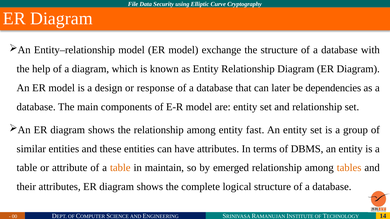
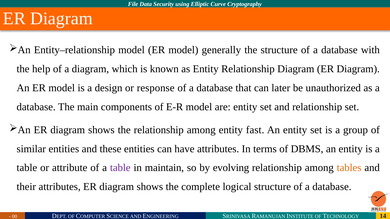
exchange: exchange -> generally (221, 50)
dependencies: dependencies -> unauthorized (333, 88)
table colour: orange -> purple (120, 168)
emerged: emerged -> evolving (231, 168)
